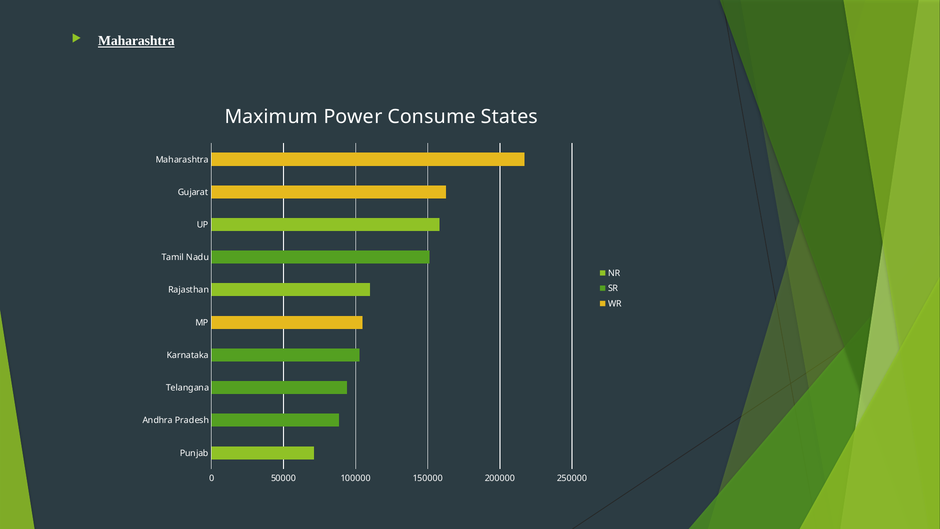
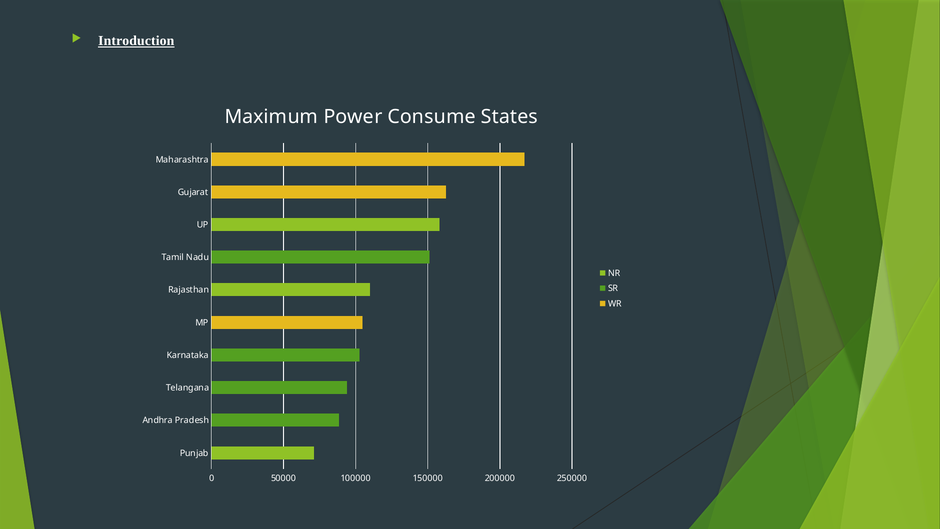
Maharashtra: Maharashtra -> Introduction (136, 41)
